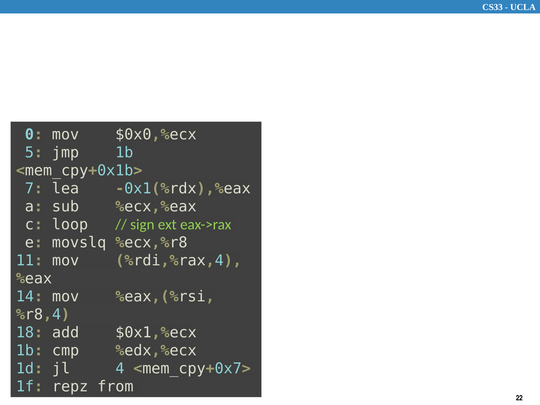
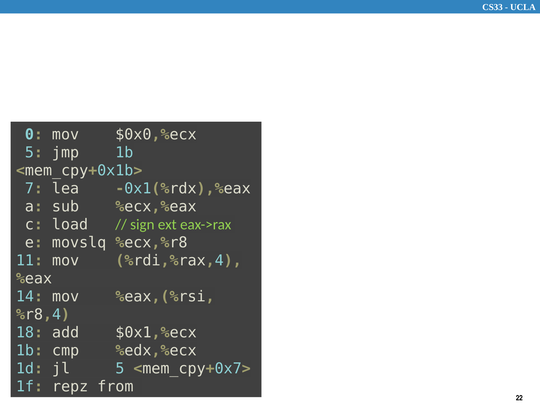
loop: loop -> load (70, 224)
jl 4: 4 -> 5 (120, 369)
